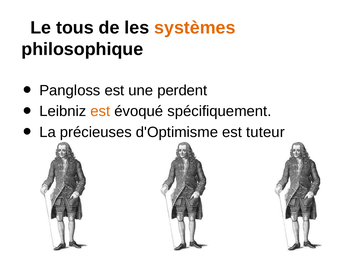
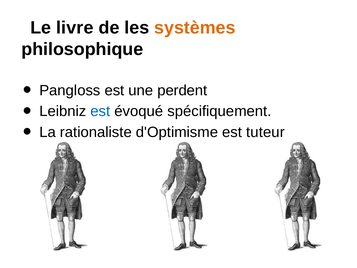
tous: tous -> livre (75, 28)
est colour: orange -> blue (100, 111)
précieuses: précieuses -> rationaliste (96, 132)
